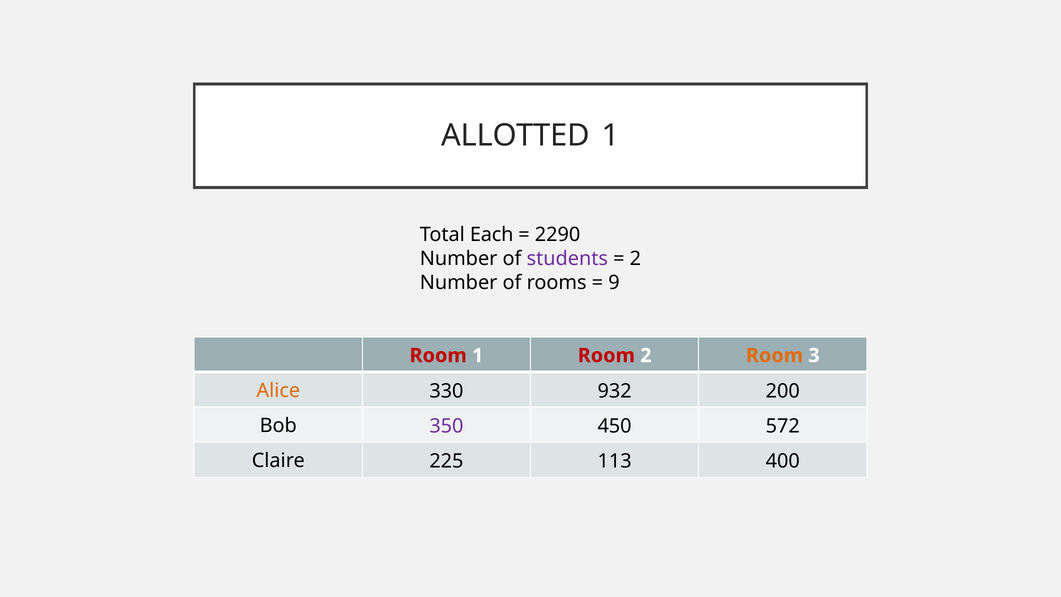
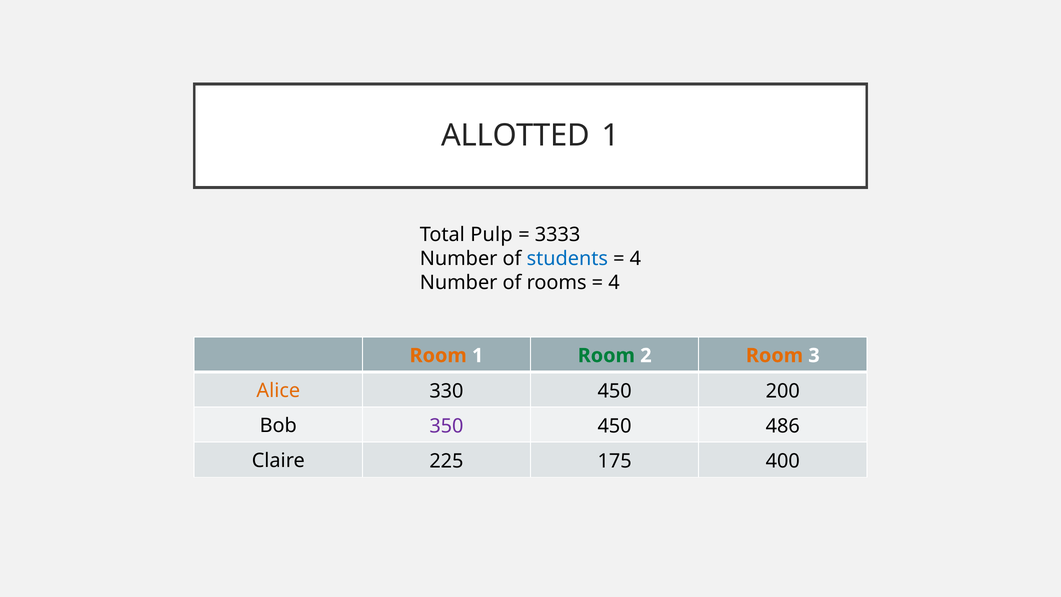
Each: Each -> Pulp (491, 235)
2290: 2290 -> 3333 (558, 235)
students colour: purple -> blue (567, 259)
2: 2 -> 4 (635, 259)
9: 9 -> 4 (614, 282)
Room colour: red -> orange (438, 355)
Room colour: red -> green (606, 355)
330 932: 932 -> 450 (615, 391)
572: 572 -> 486 (783, 426)
113: 113 -> 175 (615, 461)
